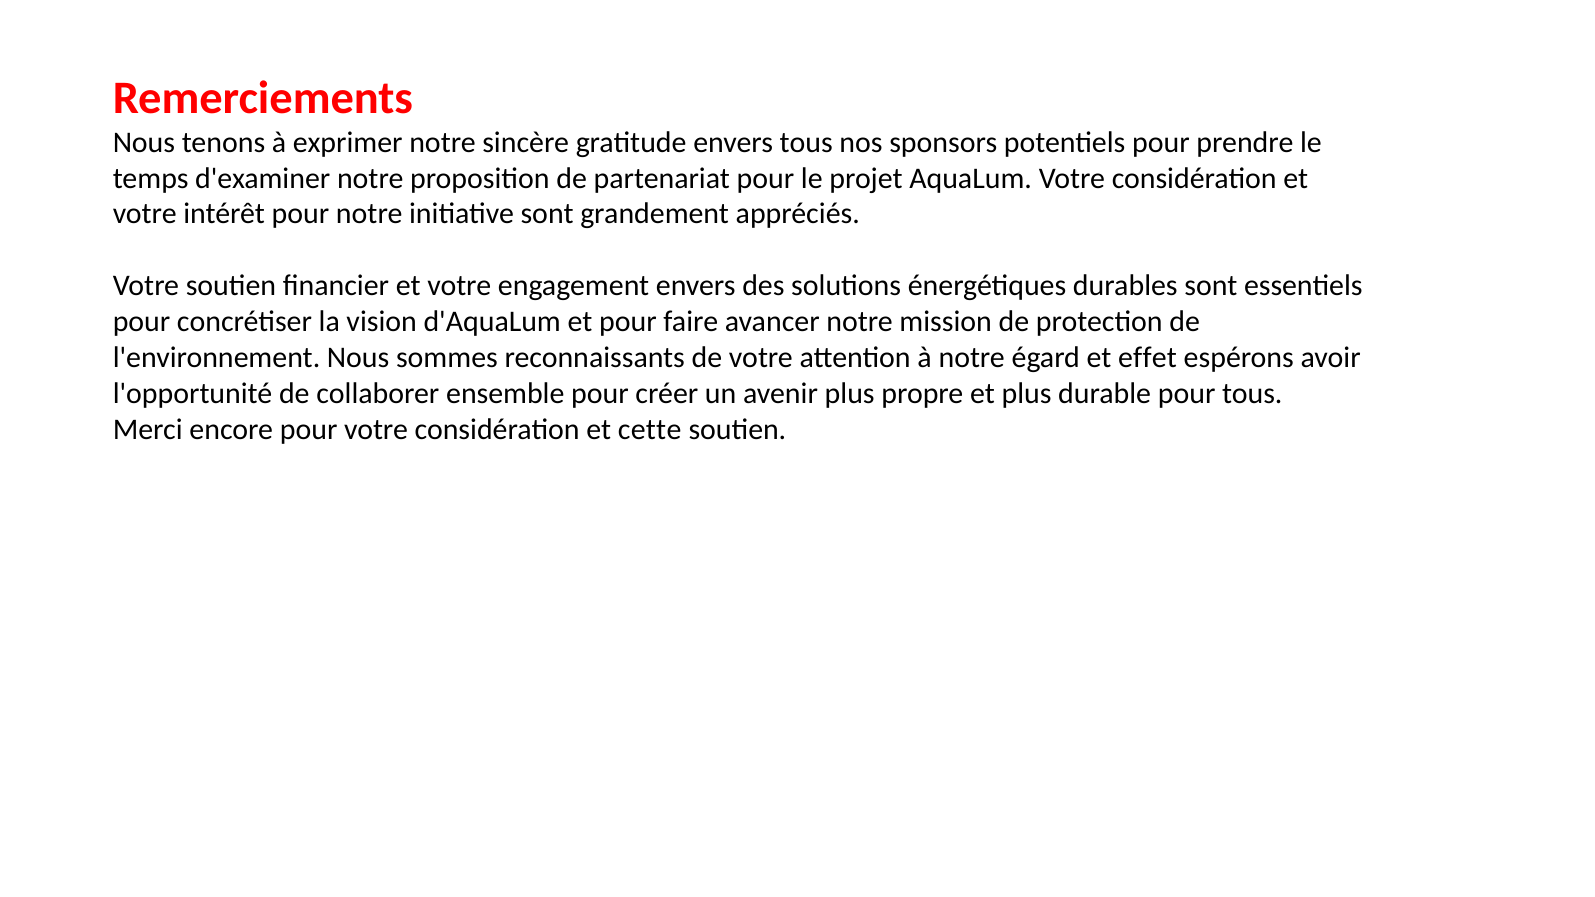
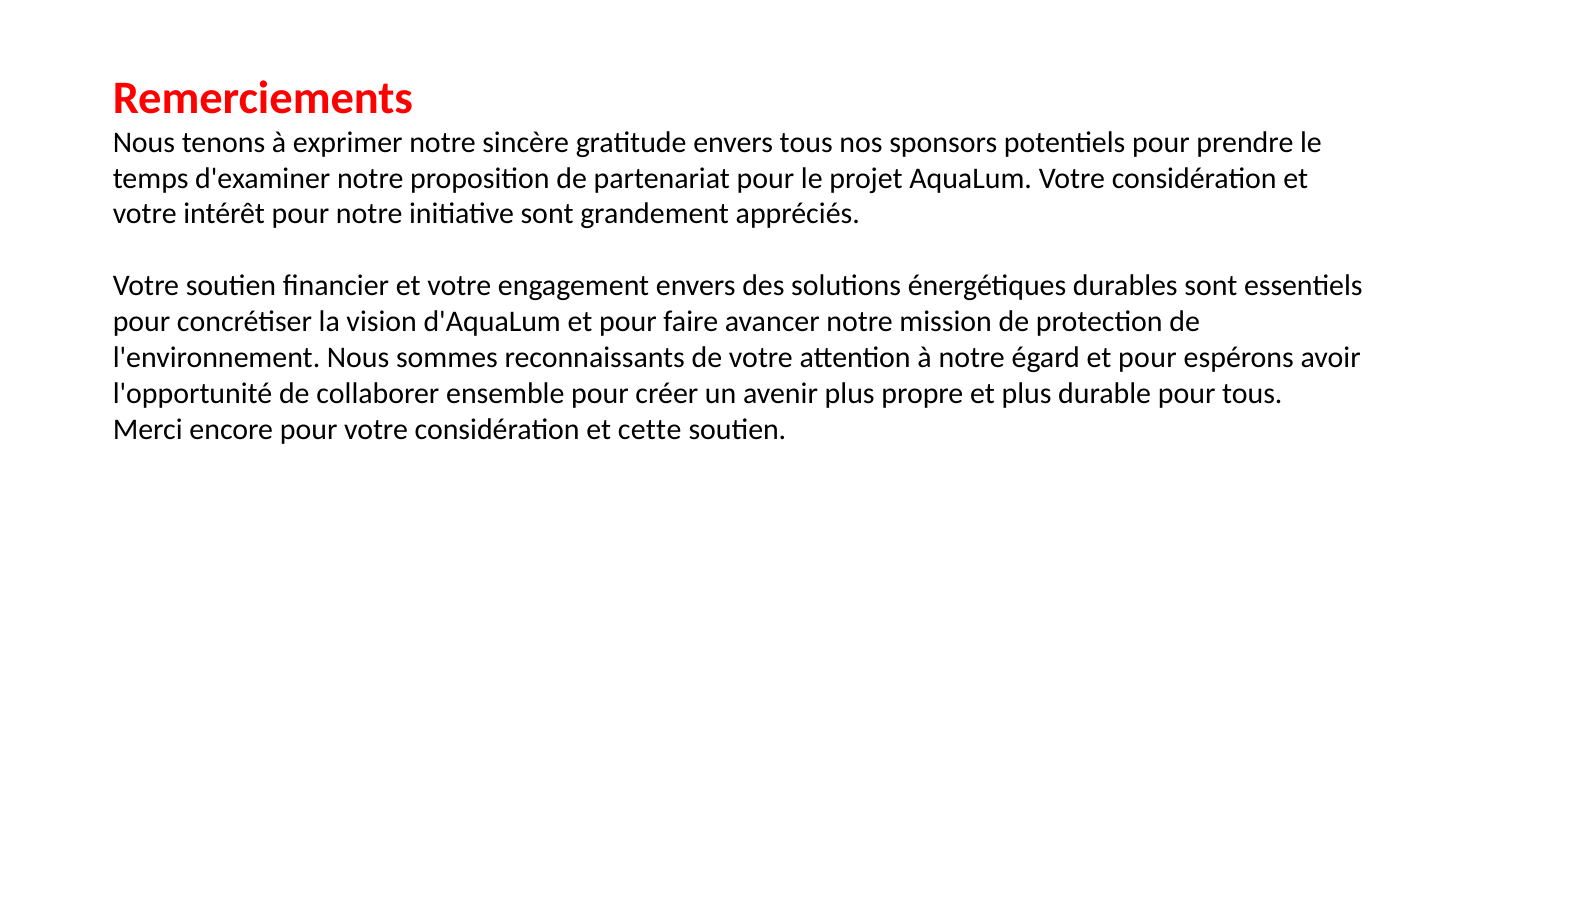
égard et effet: effet -> pour (1147, 358)
